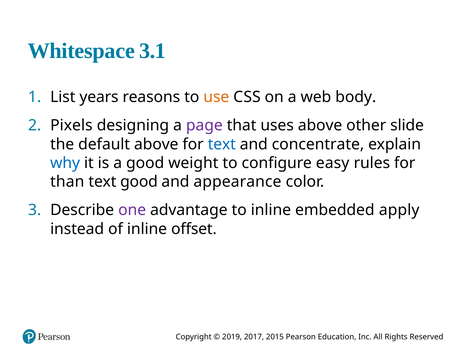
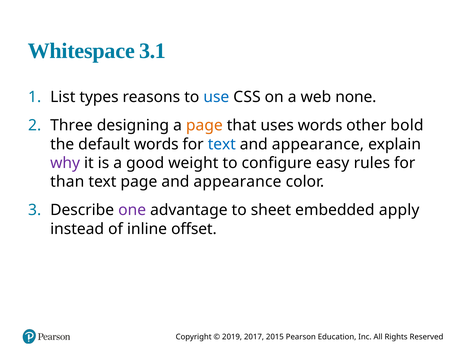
years: years -> types (99, 97)
use colour: orange -> blue (216, 97)
body: body -> none (356, 97)
Pixels: Pixels -> Three (71, 126)
page colour: purple -> orange (204, 126)
uses above: above -> words (320, 126)
slide: slide -> bold (407, 126)
default above: above -> words (156, 144)
concentrate: concentrate -> appearance (318, 144)
why colour: blue -> purple (65, 163)
text good: good -> page (139, 182)
to inline: inline -> sheet (271, 210)
